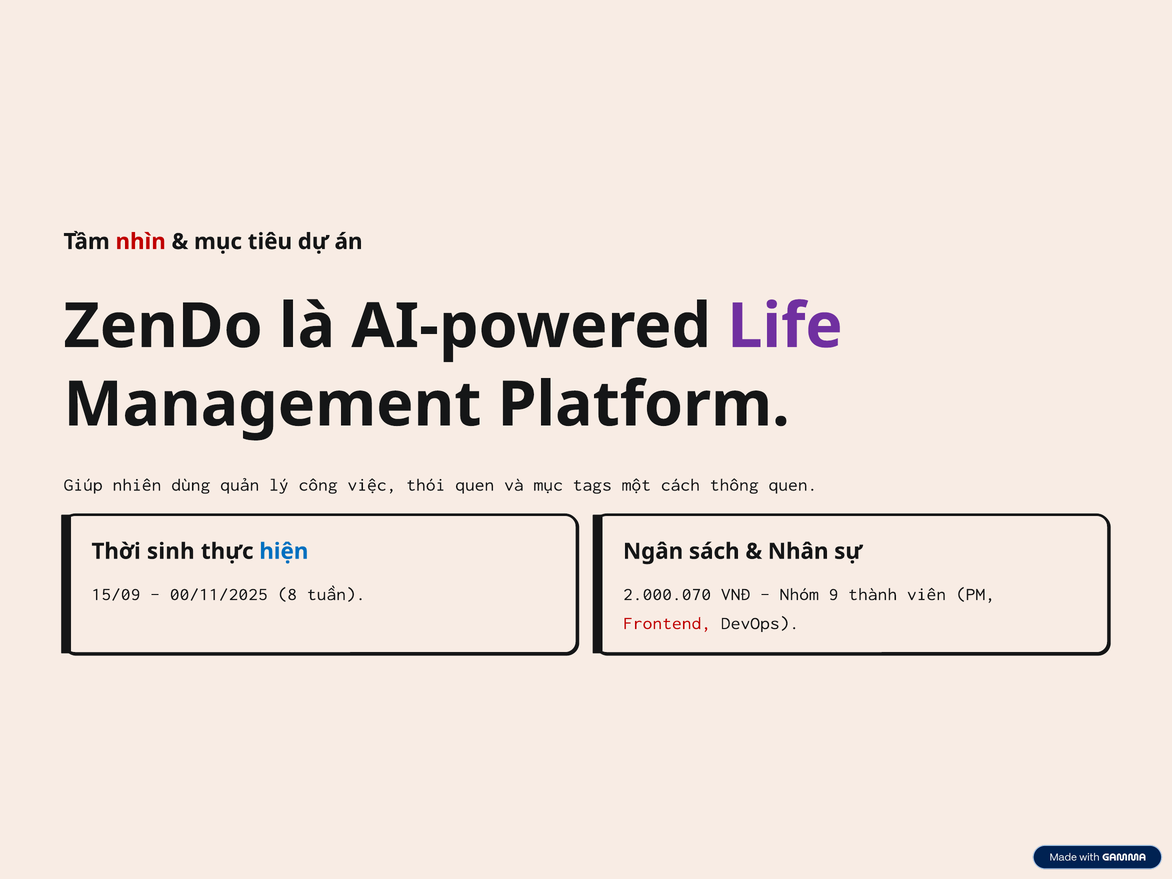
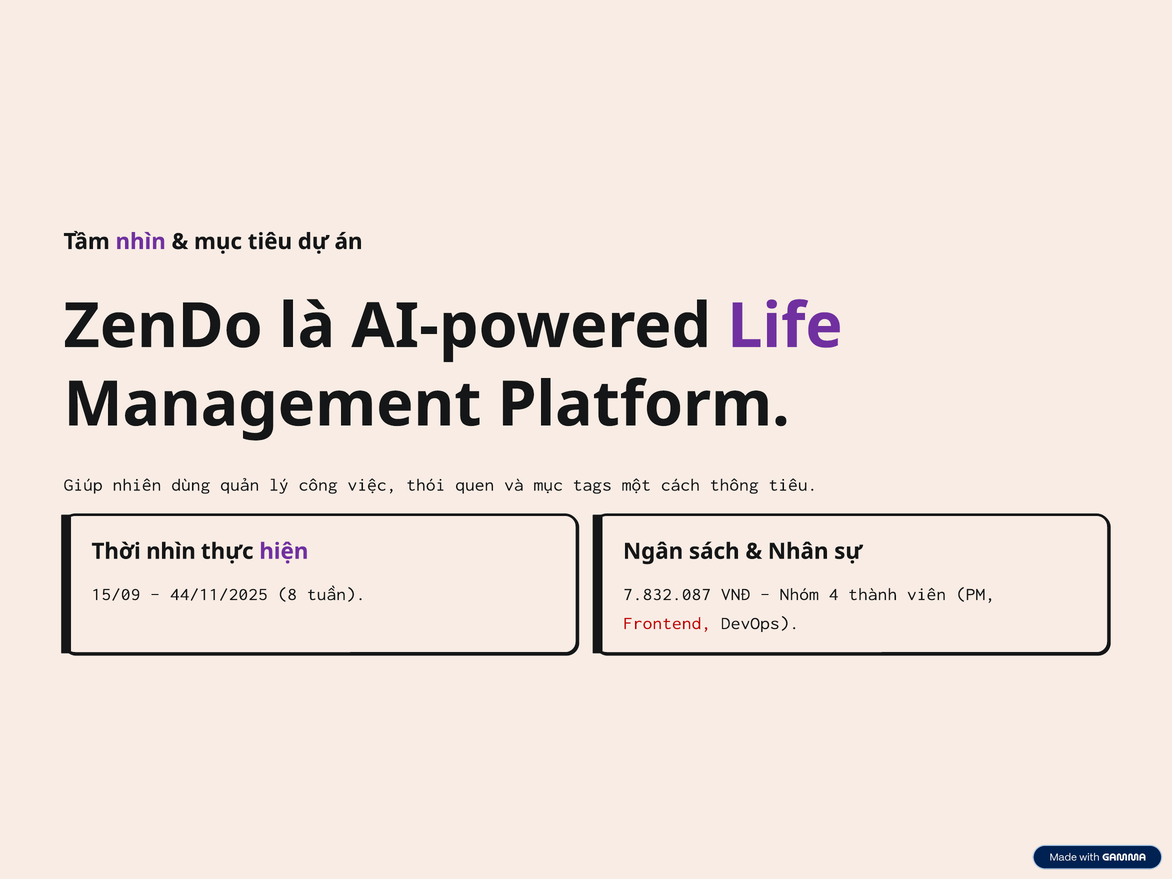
nhìn colour: red -> purple (141, 242)
thông quen: quen -> tiêu (793, 485)
Thời sinh: sinh -> nhìn (171, 551)
hiện colour: blue -> purple (284, 551)
00/11/2025: 00/11/2025 -> 44/11/2025 (219, 594)
2.000.070: 2.000.070 -> 7.832.087 (667, 594)
9: 9 -> 4 (833, 594)
